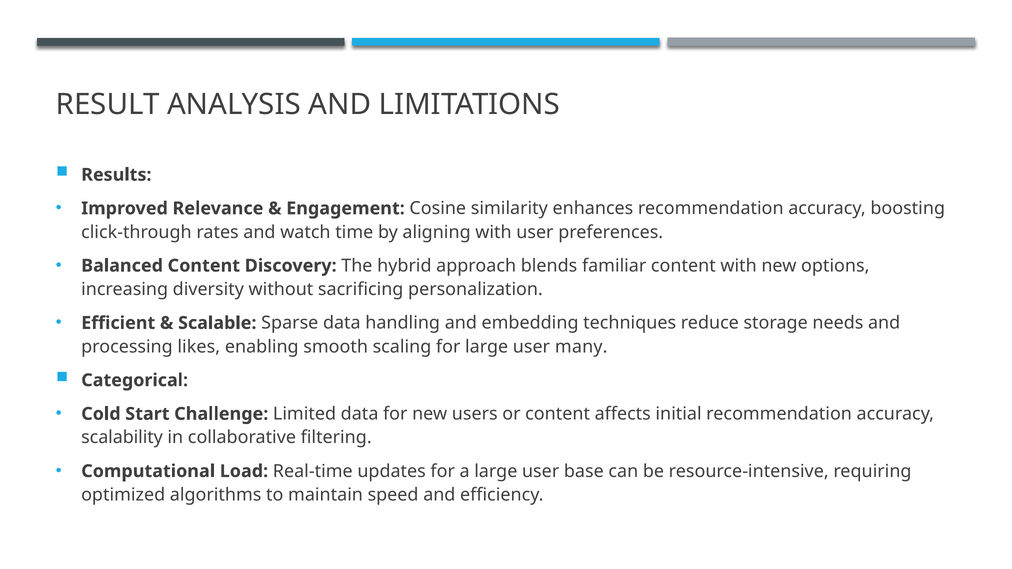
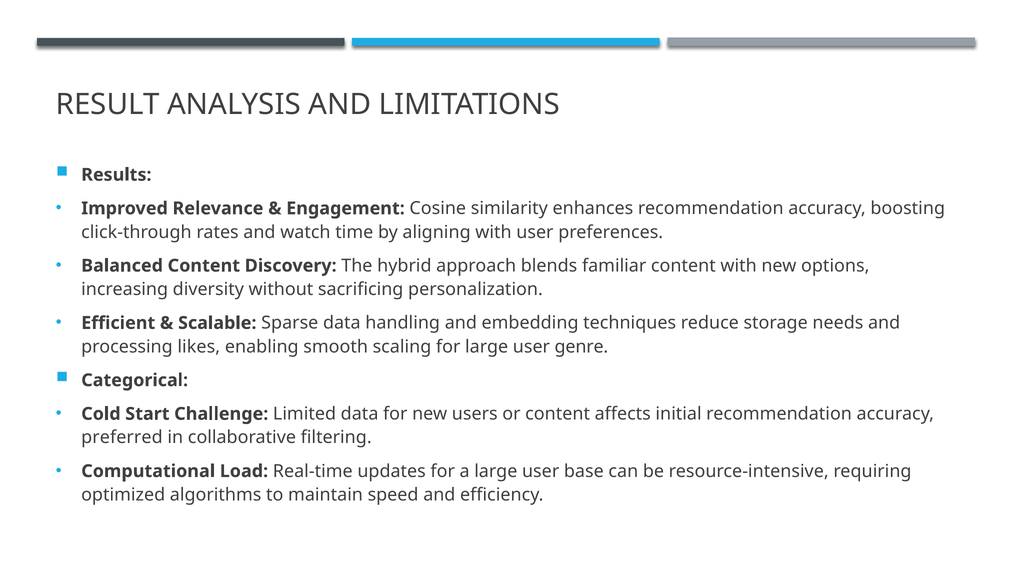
many: many -> genre (581, 347)
scalability: scalability -> preferred (122, 438)
